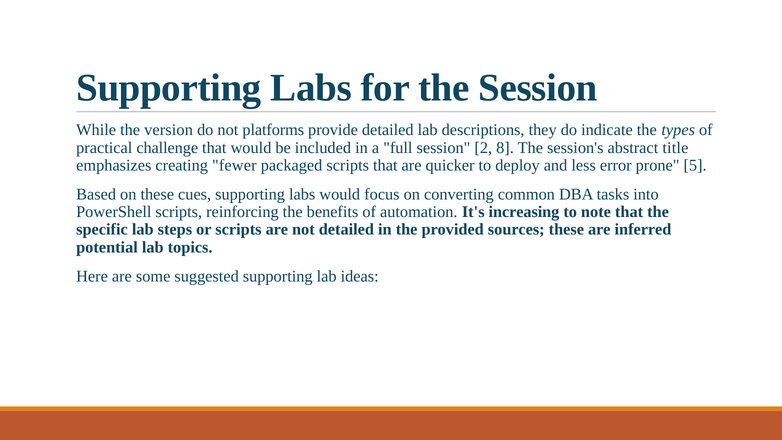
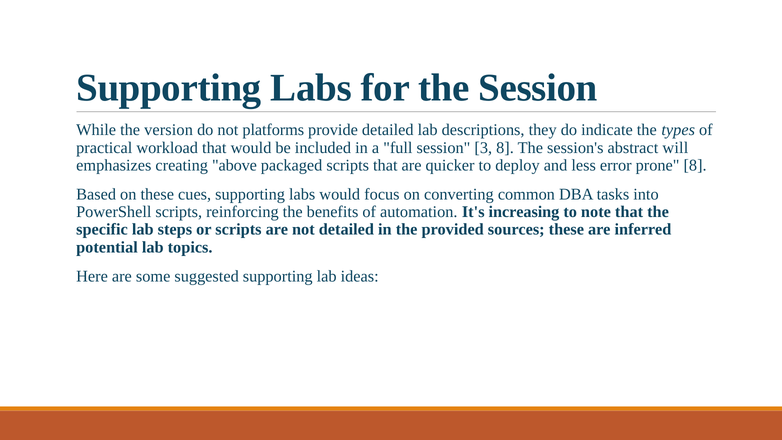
challenge: challenge -> workload (167, 148)
2: 2 -> 3 (483, 148)
title: title -> will (675, 148)
fewer: fewer -> above (234, 165)
prone 5: 5 -> 8 (695, 165)
